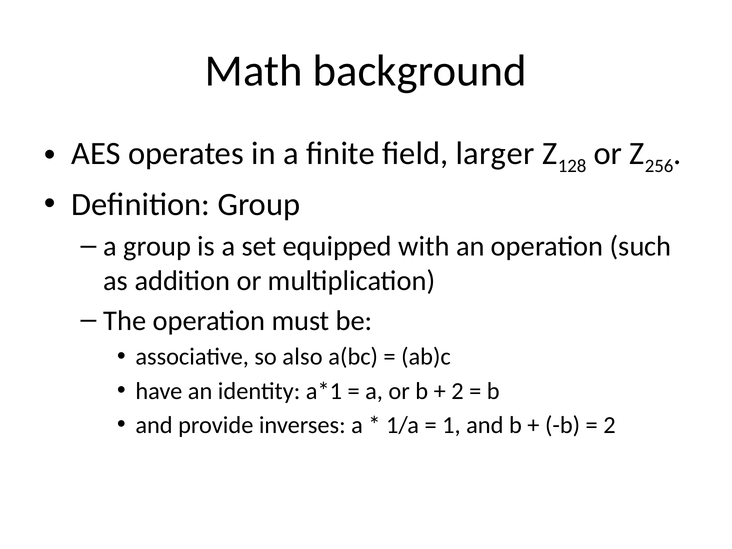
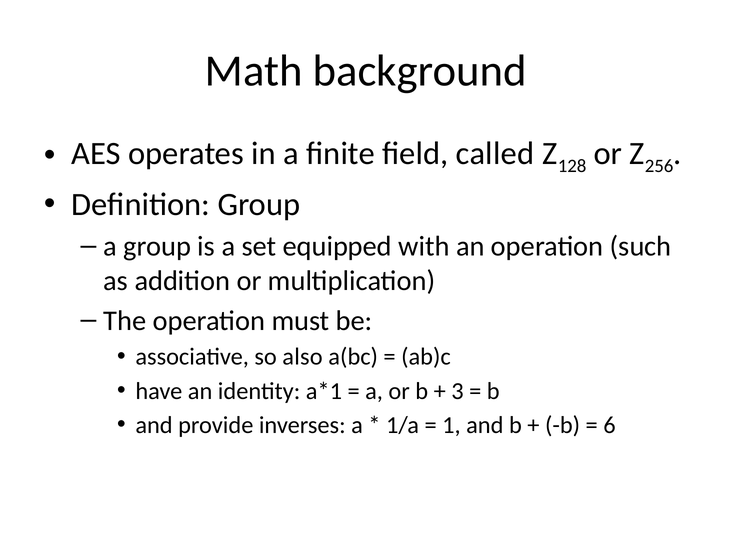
larger: larger -> called (495, 154)
2: 2 -> 3 (458, 391)
2: 2 -> 6 (609, 425)
